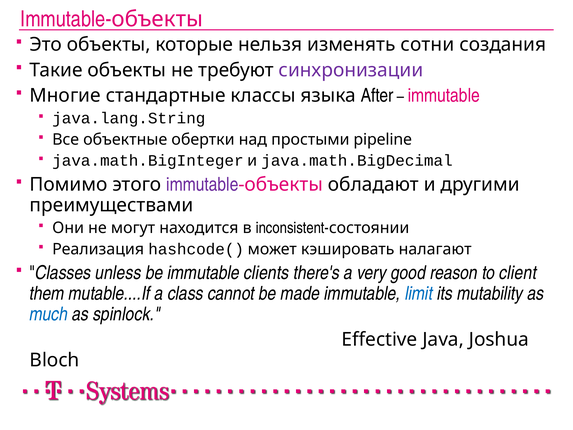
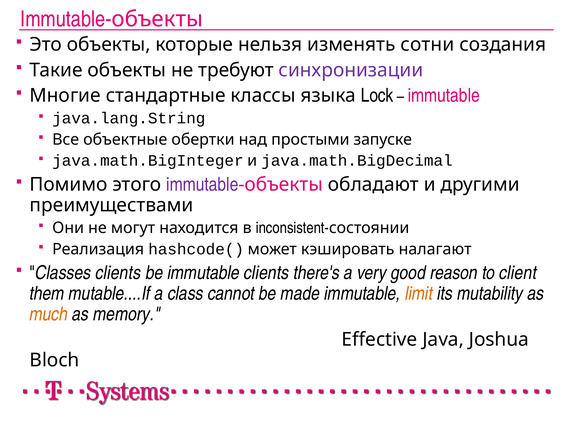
After: After -> Lock (377, 95)
pipeline: pipeline -> запуске (383, 139)
Classes unless: unless -> clients (118, 273)
limit colour: blue -> orange (419, 293)
much colour: blue -> orange (49, 314)
spinlock: spinlock -> memory (127, 314)
